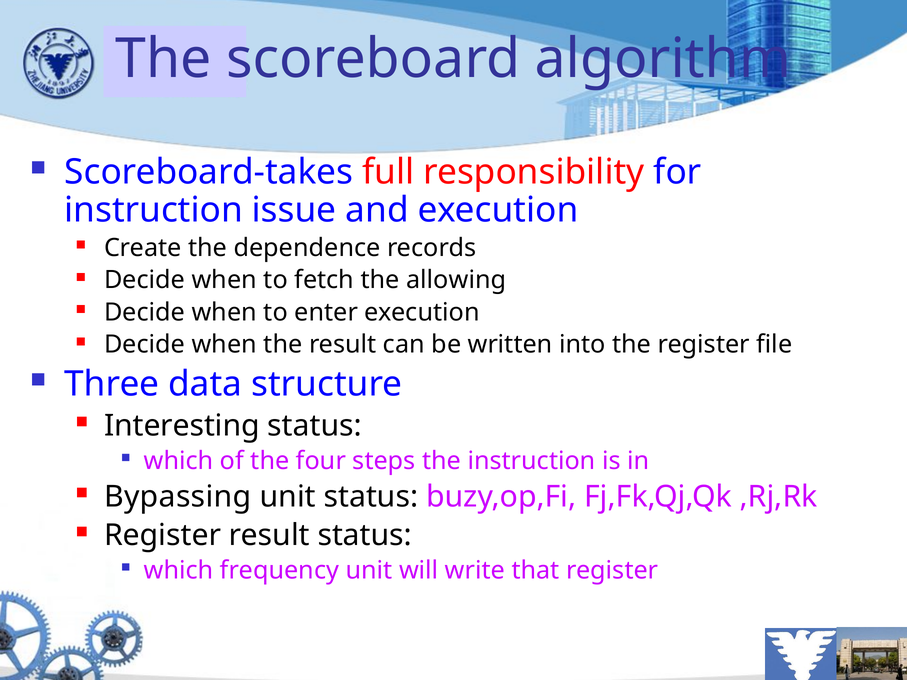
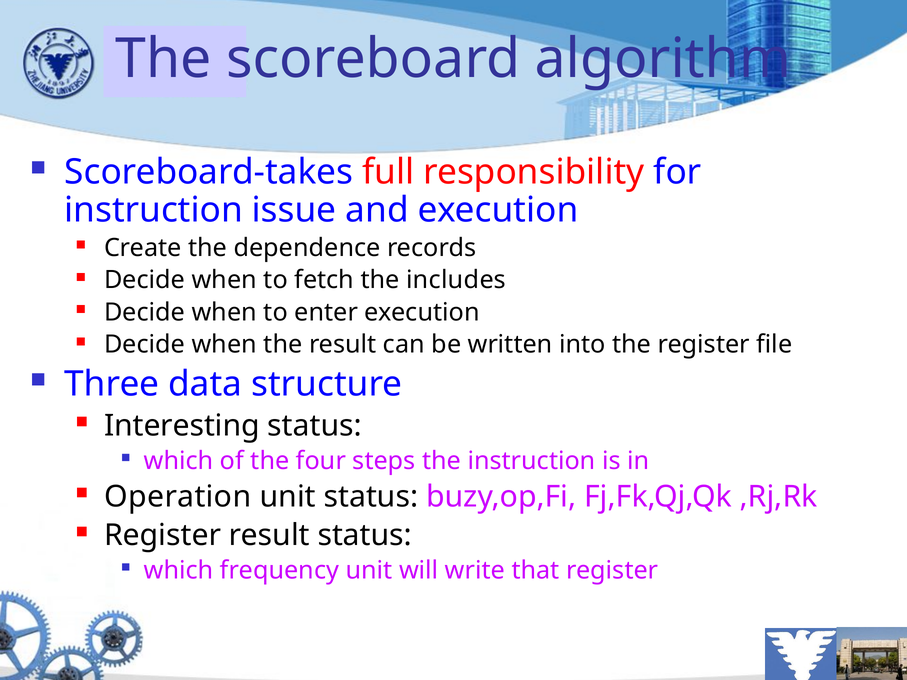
allowing: allowing -> includes (456, 280)
Bypassing: Bypassing -> Operation (178, 497)
